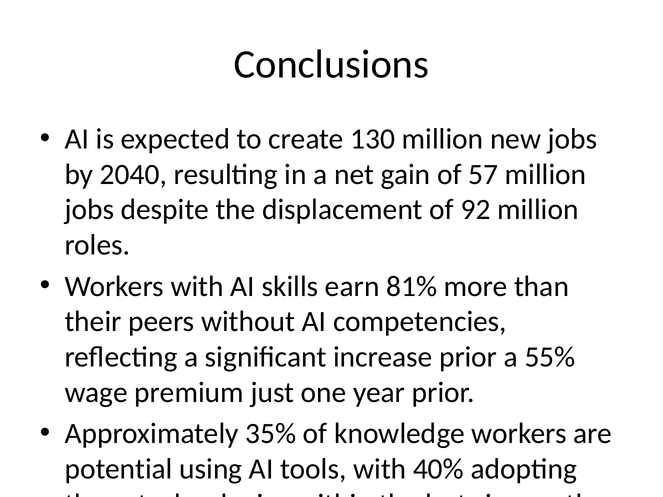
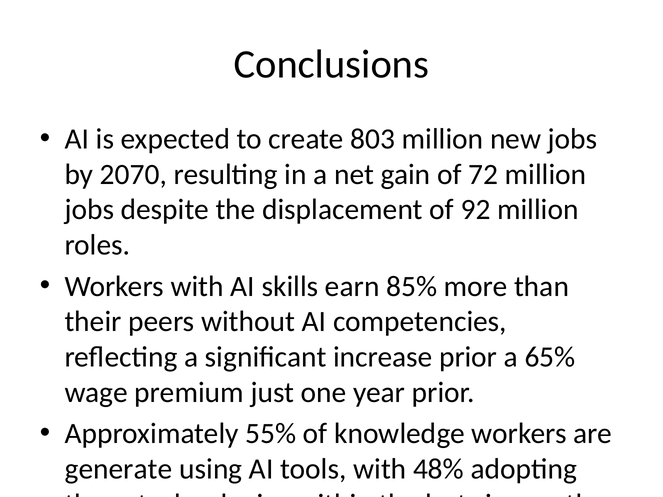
130: 130 -> 803 (373, 139)
2040: 2040 -> 2070 (133, 174)
57: 57 -> 72 (483, 174)
81%: 81% -> 85% (412, 286)
55%: 55% -> 65% (550, 357)
35%: 35% -> 55% (271, 434)
potential: potential -> generate (119, 469)
40%: 40% -> 48% (438, 469)
